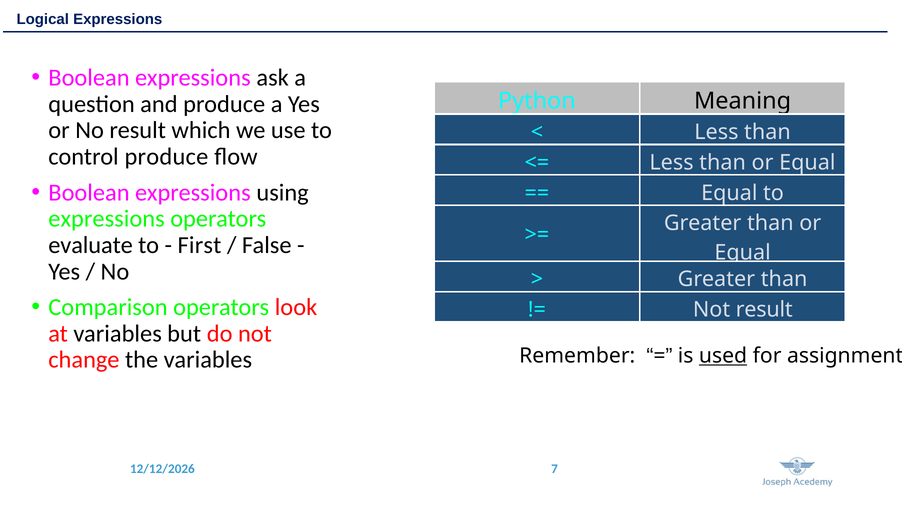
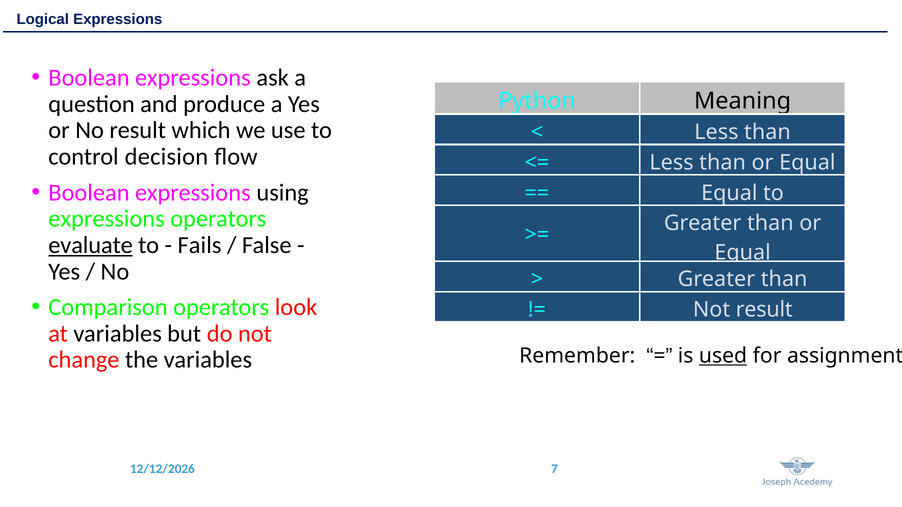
control produce: produce -> decision (166, 157)
evaluate underline: none -> present (91, 245)
First: First -> Fails (200, 245)
